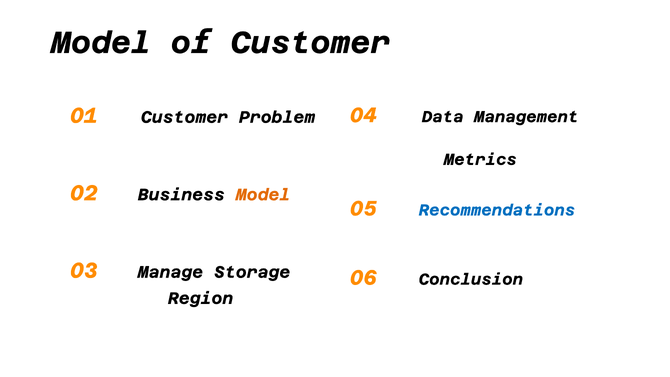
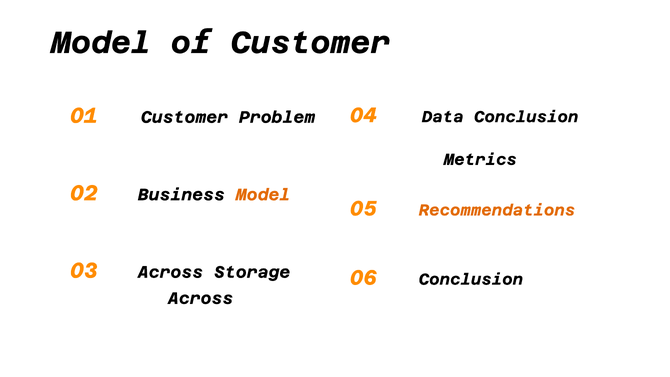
Data Management: Management -> Conclusion (526, 117)
Recommendations colour: blue -> orange (497, 210)
03 Manage: Manage -> Across (170, 272)
Region: Region -> Across (201, 298)
